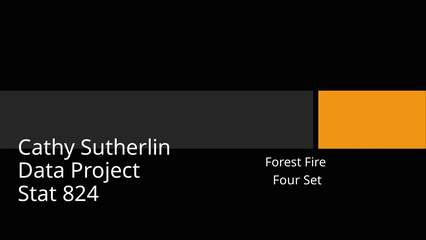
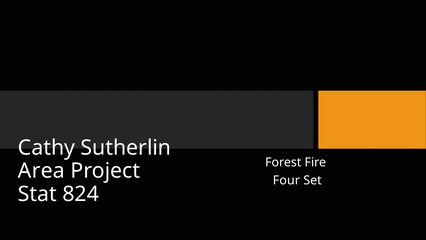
Data: Data -> Area (41, 171)
